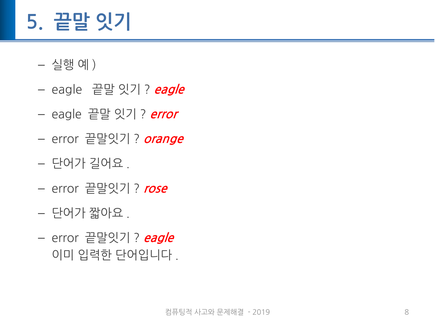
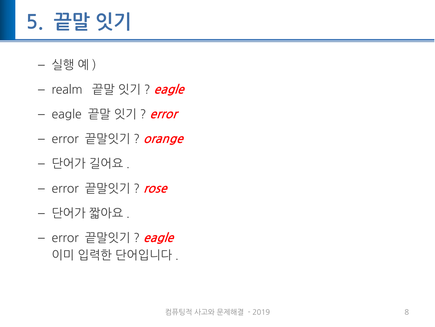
eagle: eagle -> realm (67, 90)
